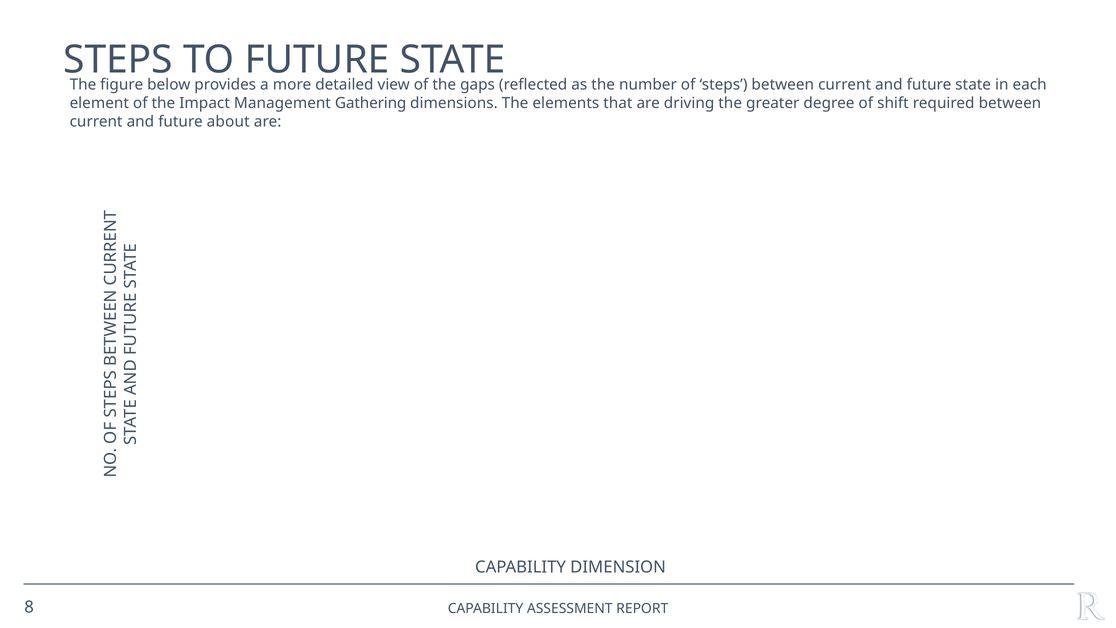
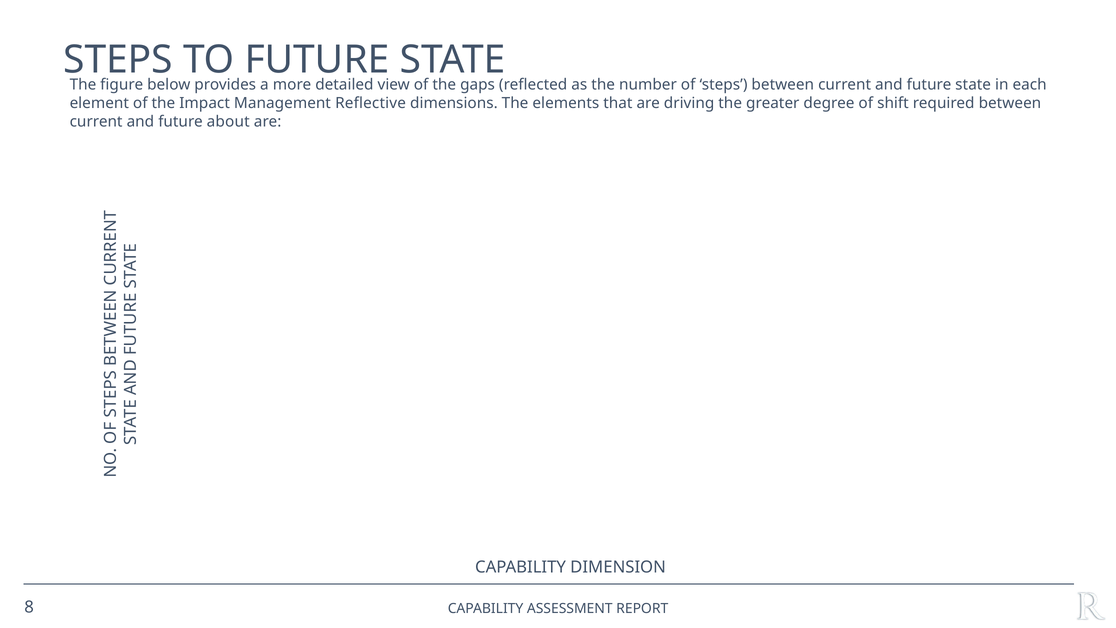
Gathering: Gathering -> Reflective (371, 103)
